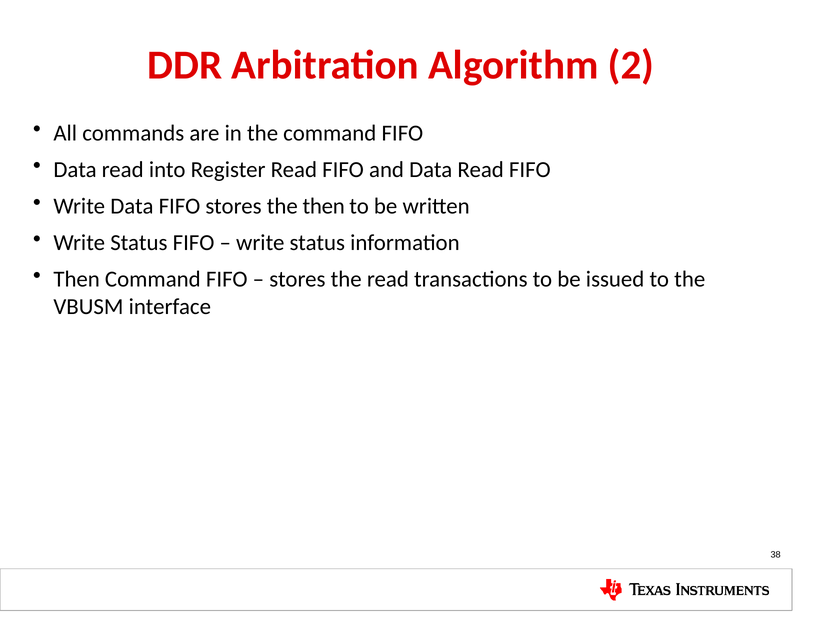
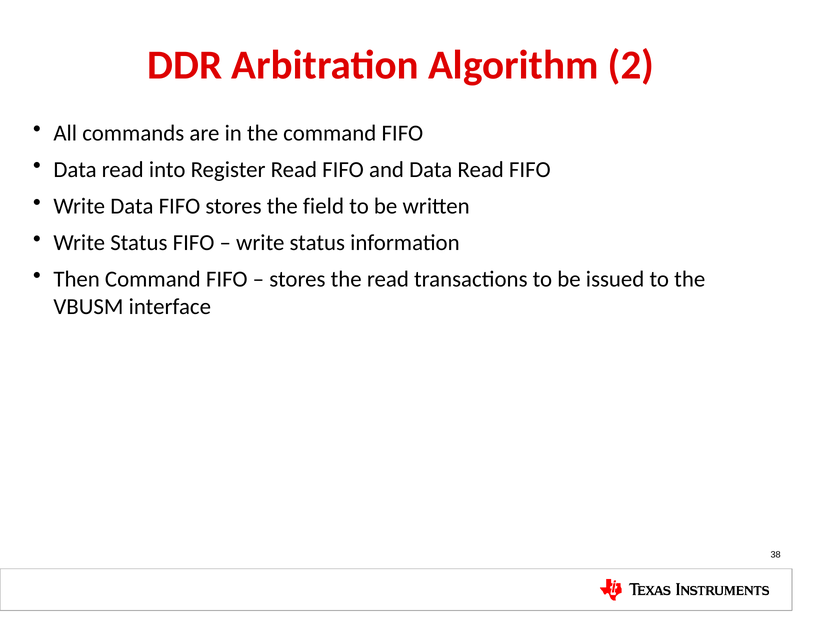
the then: then -> field (323, 206)
